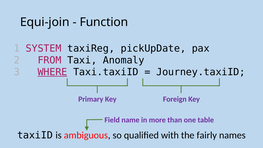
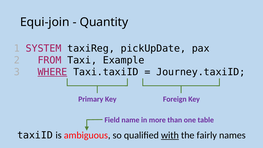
Function: Function -> Quantity (104, 22)
Anomaly: Anomaly -> Example (124, 60)
with underline: none -> present (170, 135)
